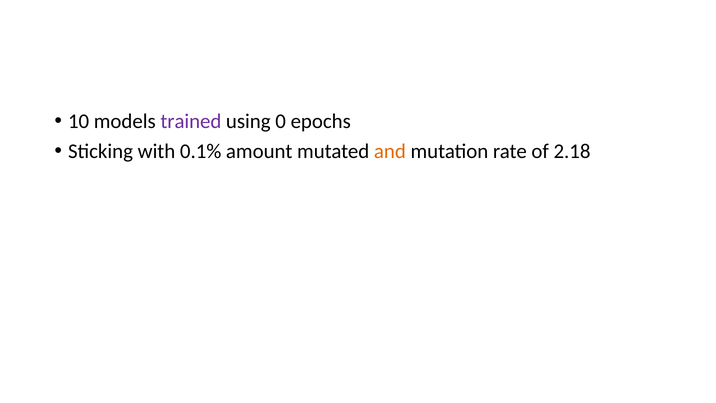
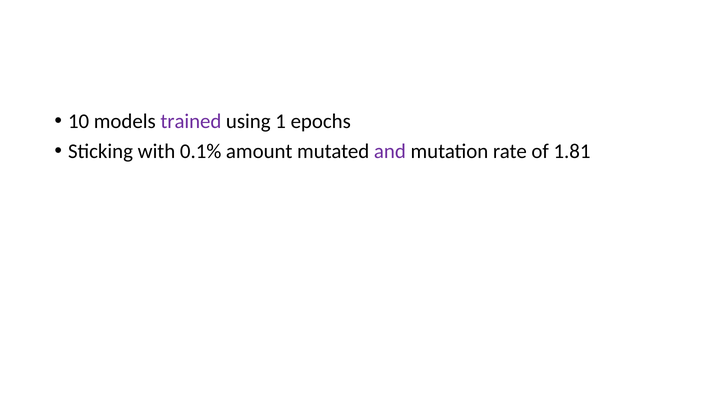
0: 0 -> 1 (281, 121)
and colour: orange -> purple (390, 151)
2.18: 2.18 -> 1.81 (572, 151)
